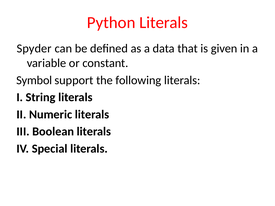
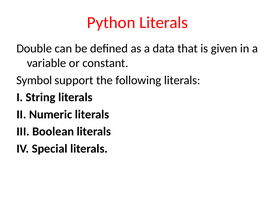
Spyder: Spyder -> Double (34, 49)
